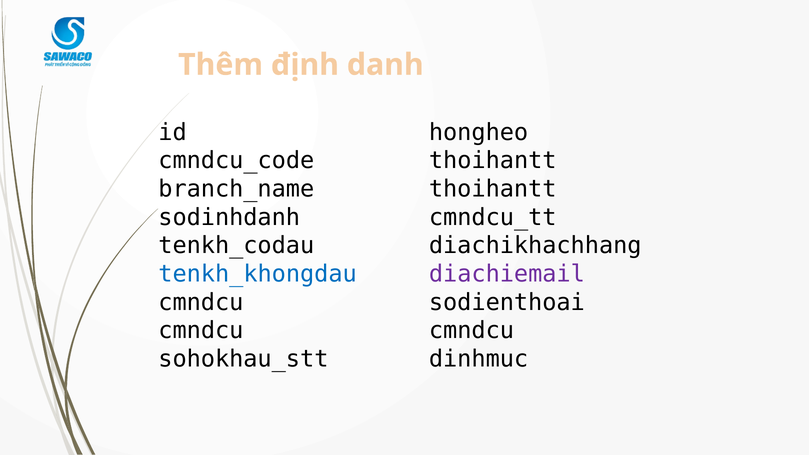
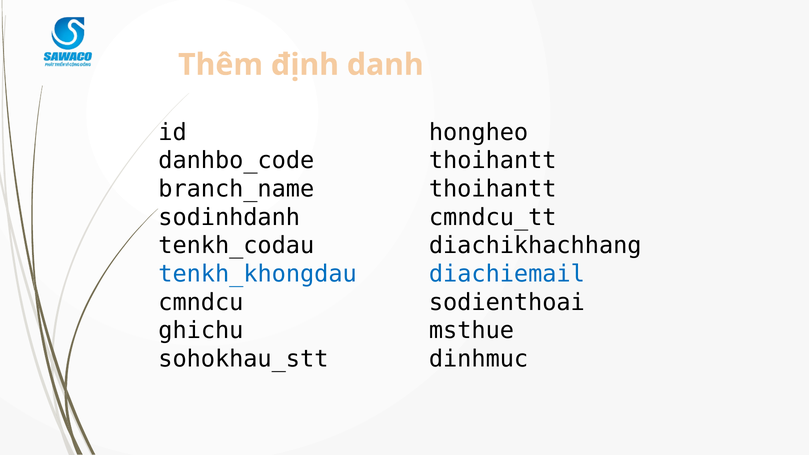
cmndcu_code: cmndcu_code -> danhbo_code (236, 161)
diachiemail colour: purple -> blue (507, 274)
cmndcu: cmndcu -> ghichu (201, 331)
cmndcu: cmndcu -> msthue (471, 331)
